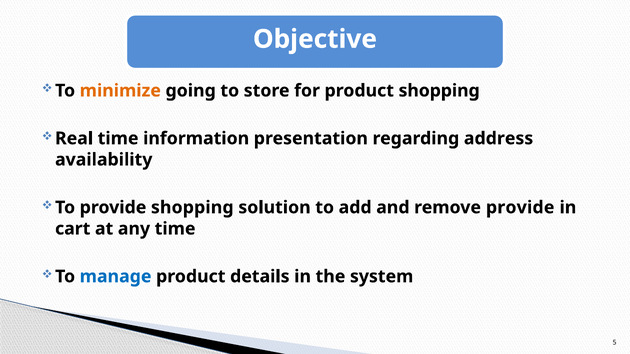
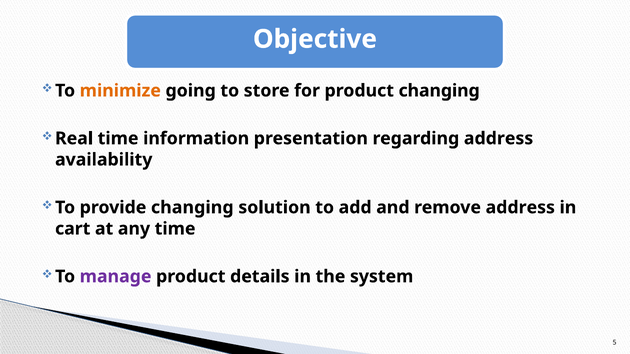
product shopping: shopping -> changing (439, 91)
provide shopping: shopping -> changing (192, 208)
remove provide: provide -> address (520, 208)
manage colour: blue -> purple (116, 277)
